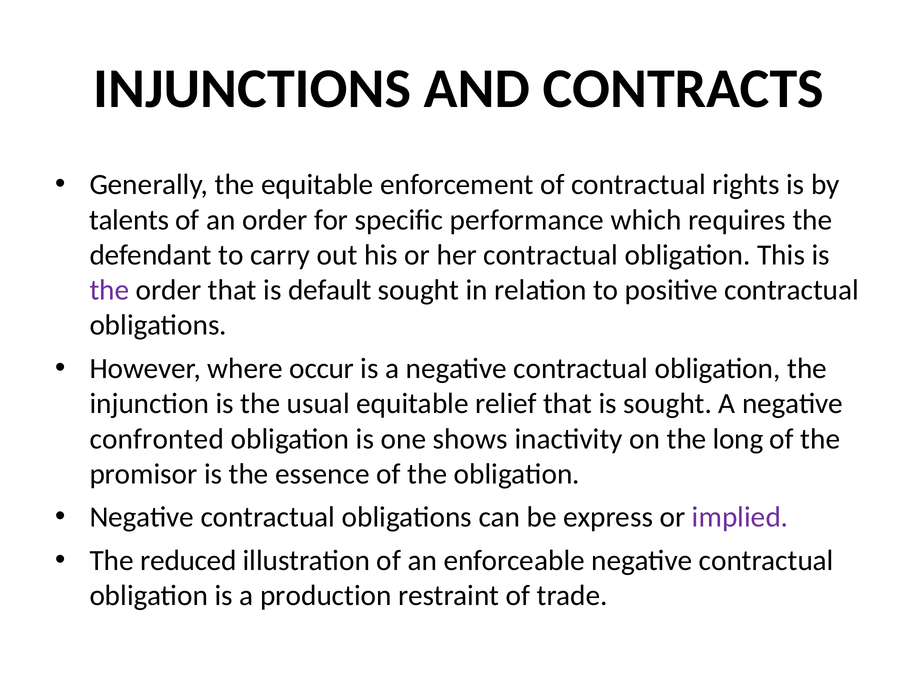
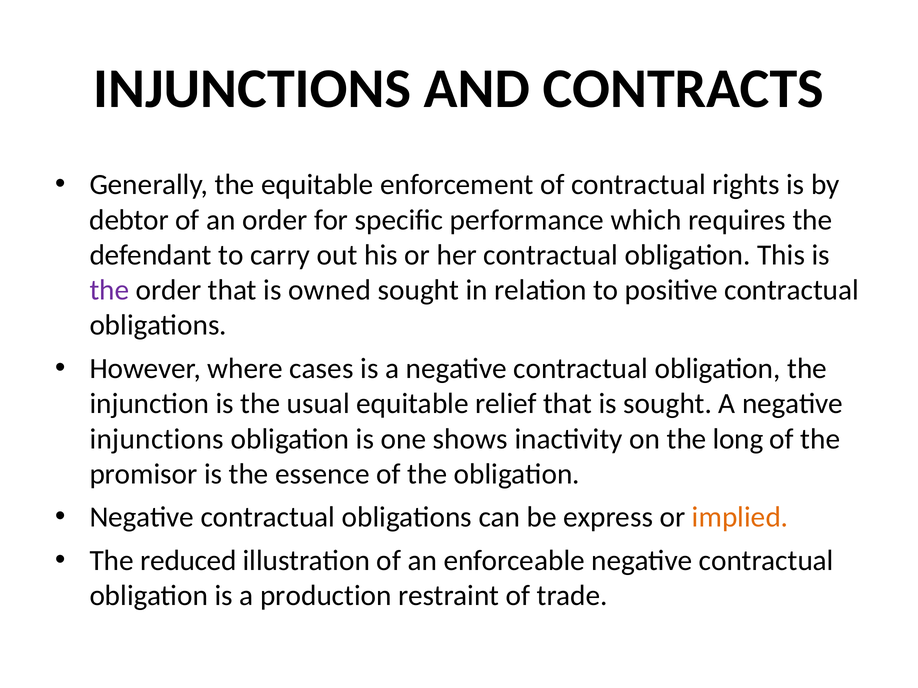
talents: talents -> debtor (129, 220)
default: default -> owned (330, 290)
occur: occur -> cases (322, 369)
confronted: confronted -> injunctions (157, 439)
implied colour: purple -> orange (740, 518)
